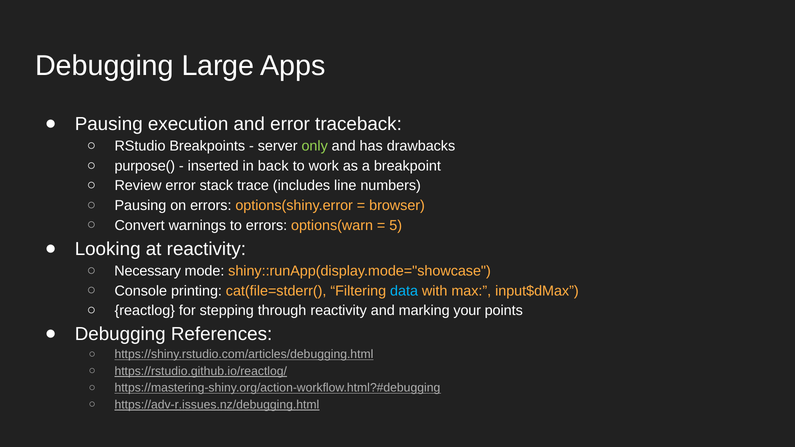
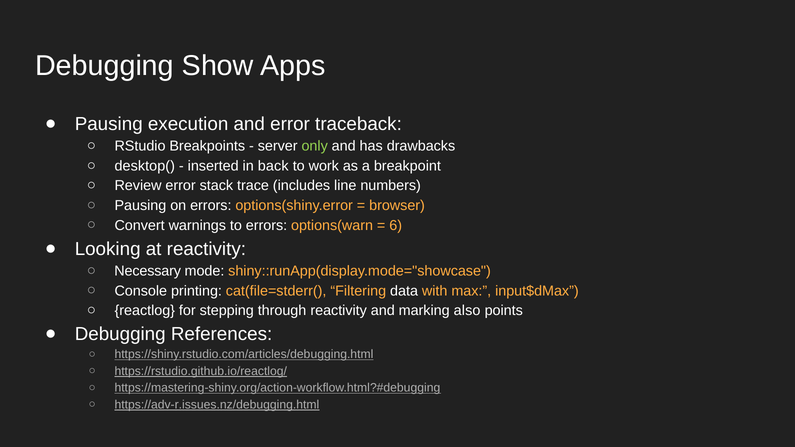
Large: Large -> Show (218, 66)
purpose(: purpose( -> desktop( (145, 166)
5: 5 -> 6 (396, 225)
data colour: light blue -> white (404, 291)
your: your -> also (467, 311)
